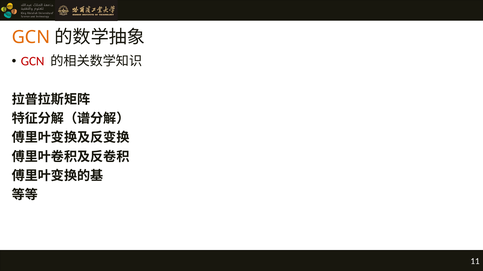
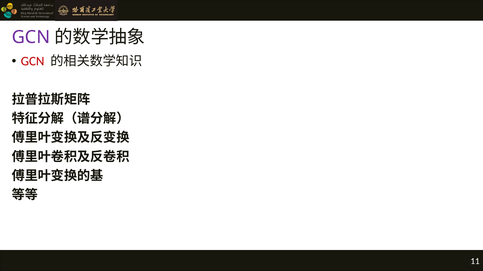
GCN colour: orange -> purple (31, 37)
